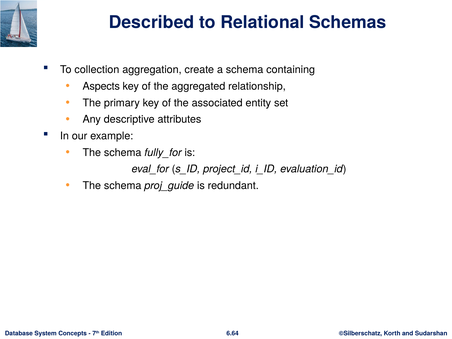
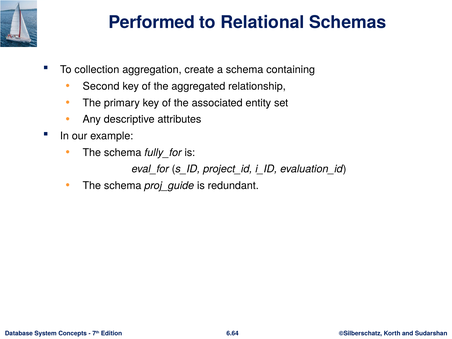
Described: Described -> Performed (152, 22)
Aspects: Aspects -> Second (101, 86)
